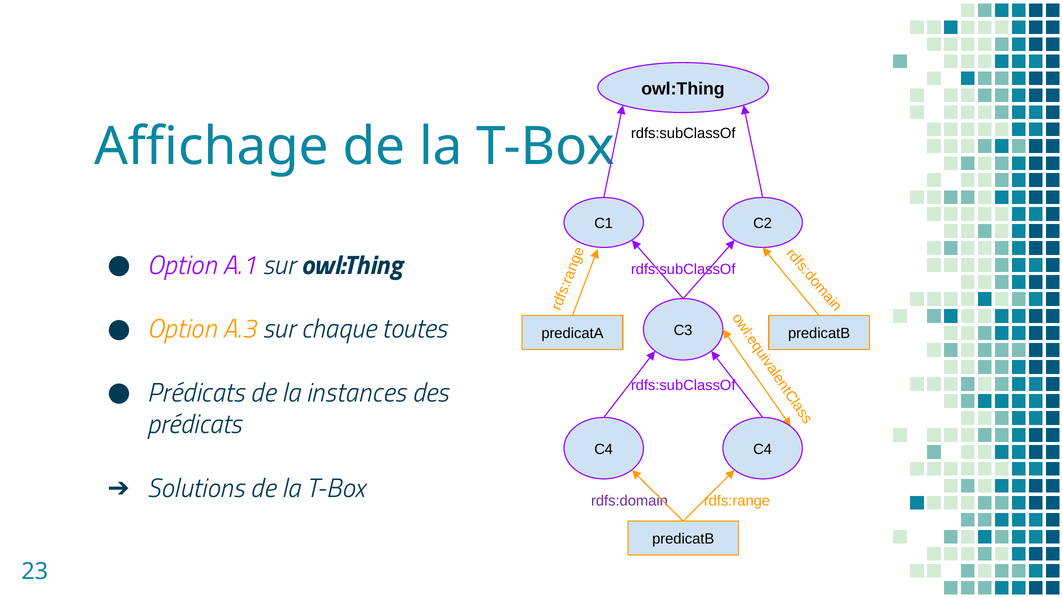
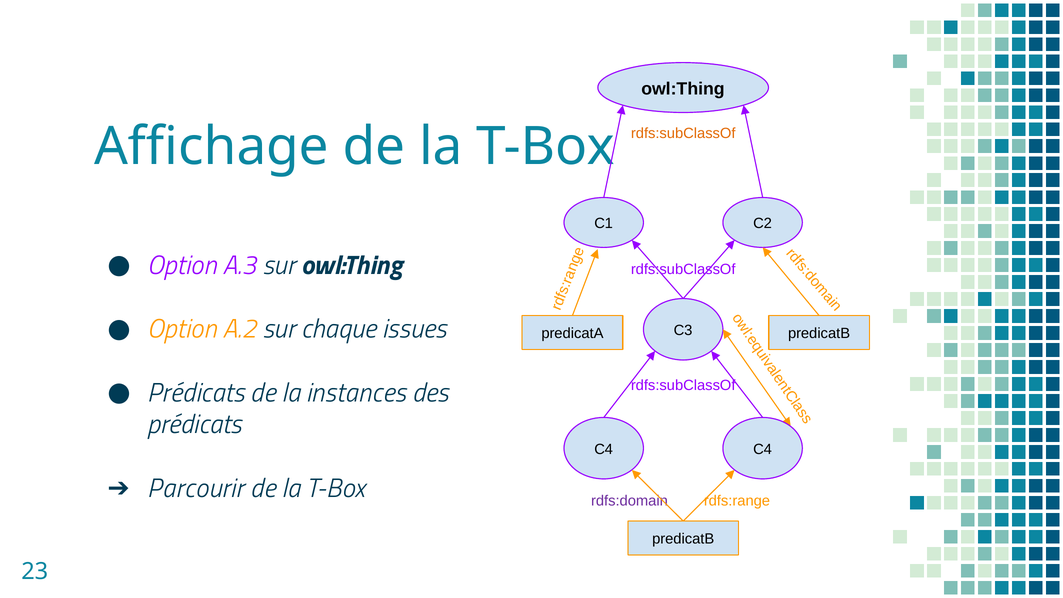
rdfs:subClassOf colour: black -> orange (683, 133)
A.1: A.1 -> A.3 (240, 265)
A.3: A.3 -> A.2 (240, 329)
toutes: toutes -> issues (414, 329)
Solutions: Solutions -> Parcourir (196, 488)
